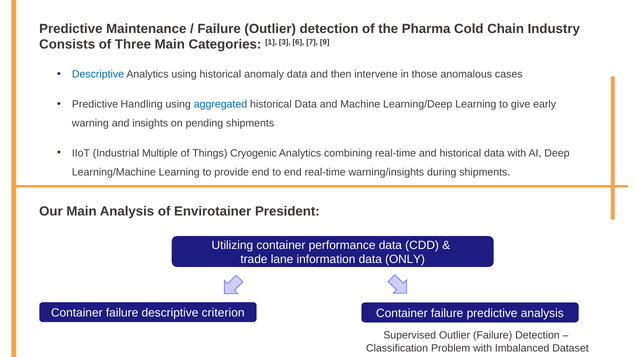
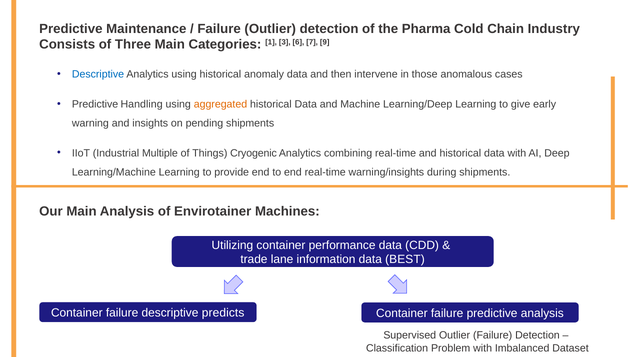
aggregated colour: blue -> orange (220, 104)
President: President -> Machines (287, 212)
ONLY: ONLY -> BEST (405, 260)
criterion: criterion -> predicts (223, 313)
